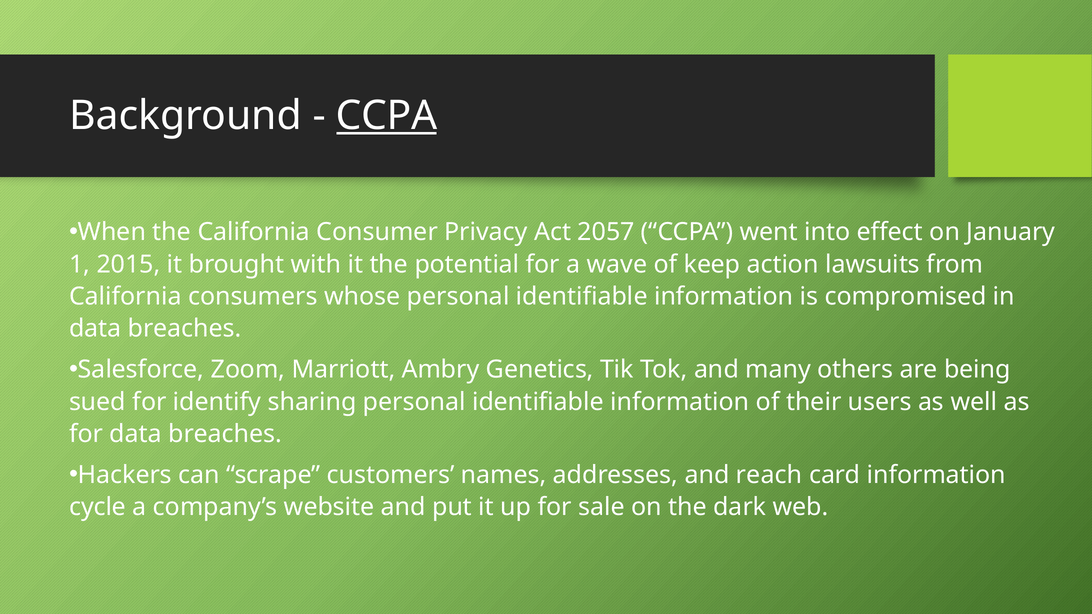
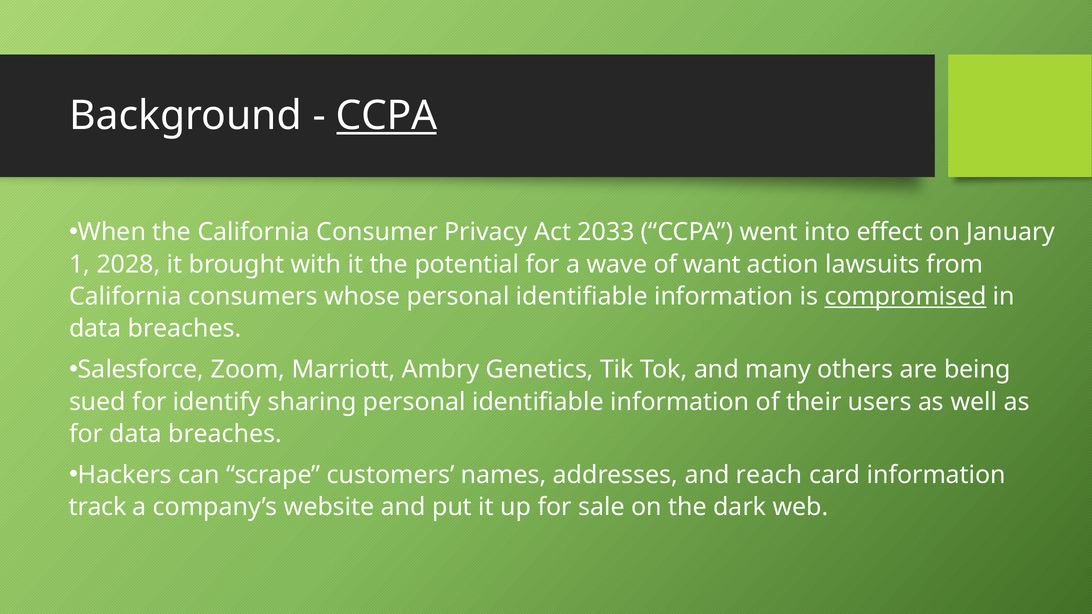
2057: 2057 -> 2033 (606, 232)
2015: 2015 -> 2028 (128, 264)
keep: keep -> want (712, 264)
compromised underline: none -> present (906, 296)
cycle: cycle -> track (98, 507)
